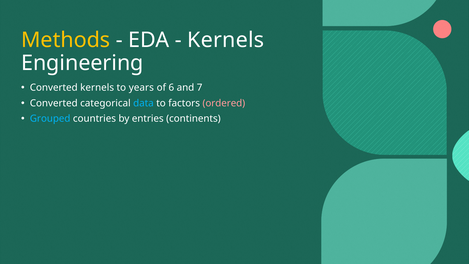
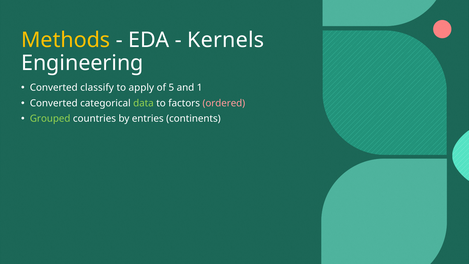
Converted kernels: kernels -> classify (97, 88)
years: years -> apply (141, 88)
6: 6 -> 5 (171, 88)
7: 7 -> 1 (200, 88)
data colour: light blue -> light green (143, 103)
Grouped colour: light blue -> light green (50, 119)
